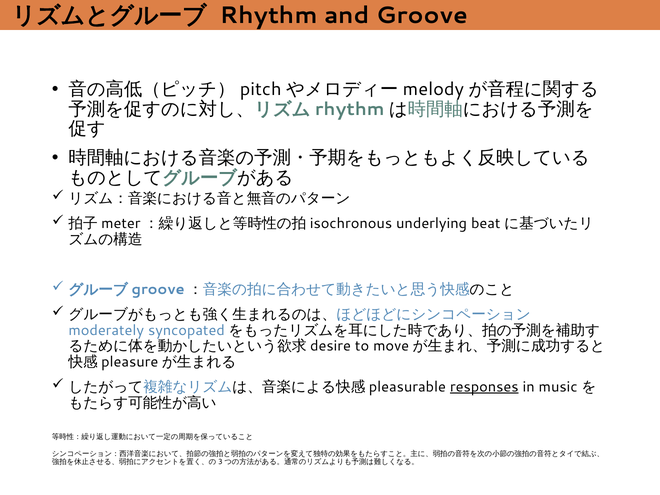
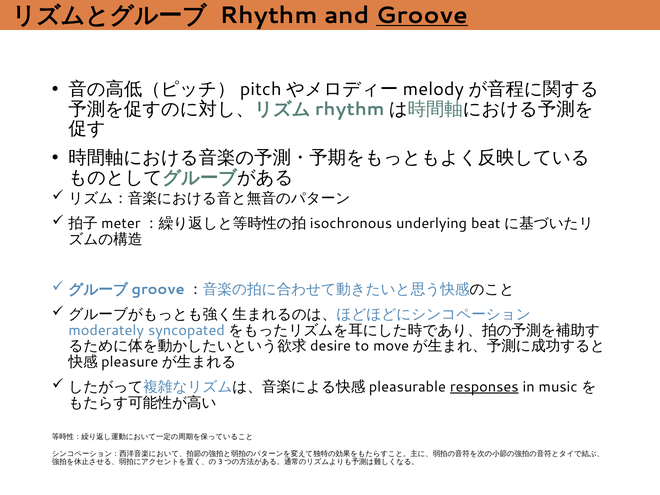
Groove underline: none -> present (422, 15)
